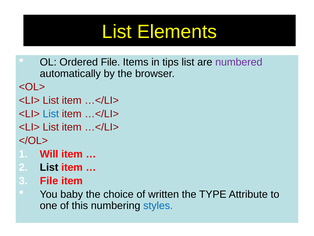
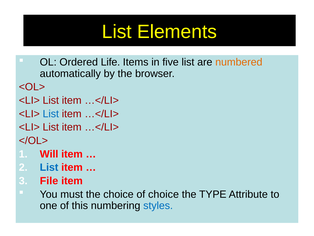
Ordered File: File -> Life (110, 62)
tips: tips -> five (171, 62)
numbered colour: purple -> orange (239, 62)
List colour: black -> blue (49, 167)
baby: baby -> must (72, 194)
of written: written -> choice (164, 194)
